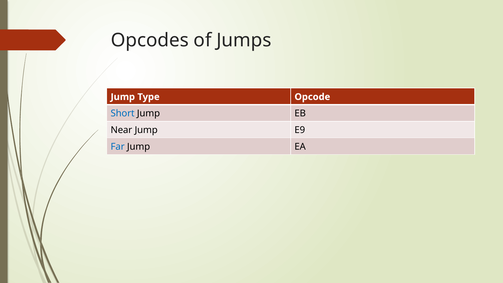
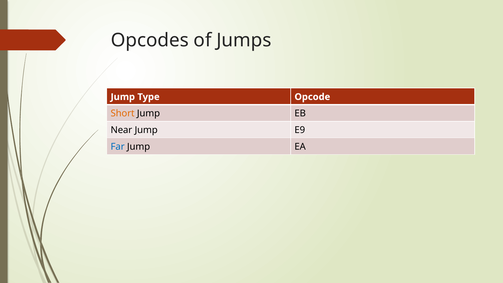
Short colour: blue -> orange (123, 113)
